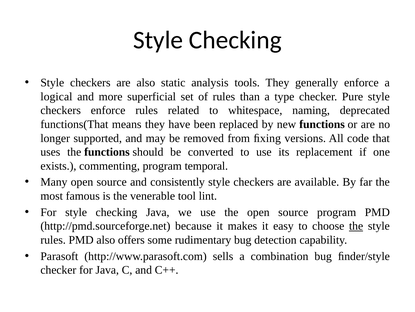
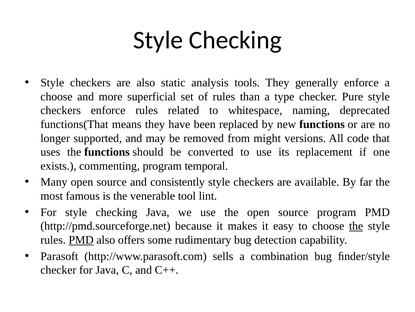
logical: logical -> choose (56, 96)
ﬁxing: ﬁxing -> might (267, 138)
PMD underline: none -> present (81, 239)
